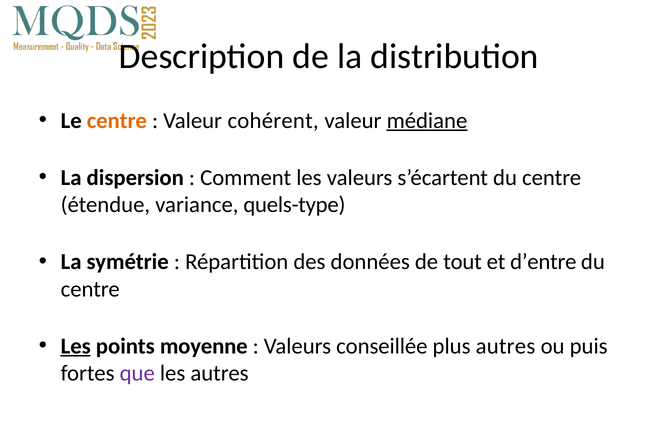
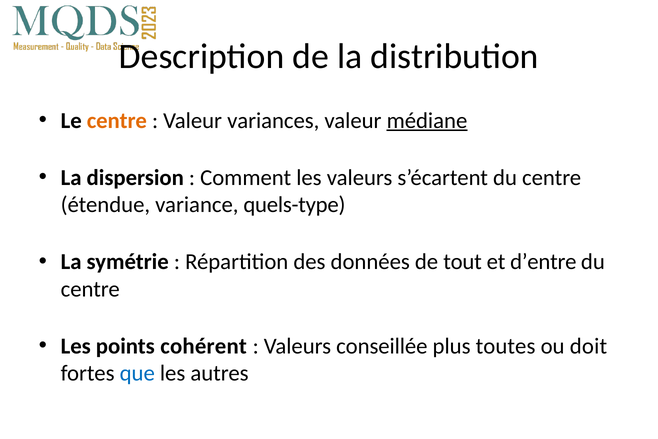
cohérent: cohérent -> variances (273, 121)
Les underline: present -> none (76, 346)
moyenne: moyenne -> cohérent (204, 346)
plus autres: autres -> toutes (506, 346)
puis: puis -> doit (588, 346)
que colour: purple -> blue (137, 373)
